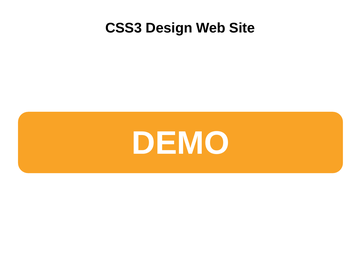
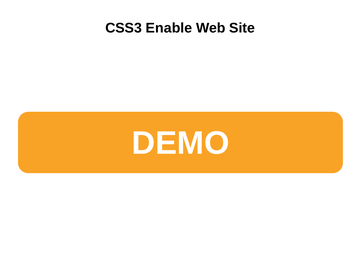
Design: Design -> Enable (169, 28)
